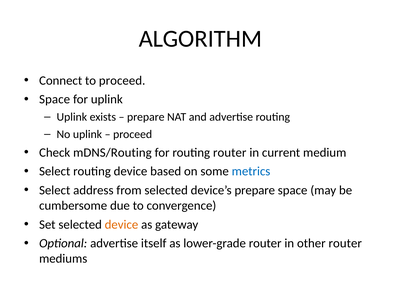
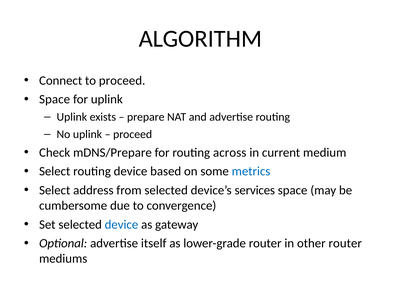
mDNS/Routing: mDNS/Routing -> mDNS/Prepare (112, 153)
routing router: router -> across (230, 153)
device’s prepare: prepare -> services (255, 191)
device colour: orange -> blue (121, 225)
